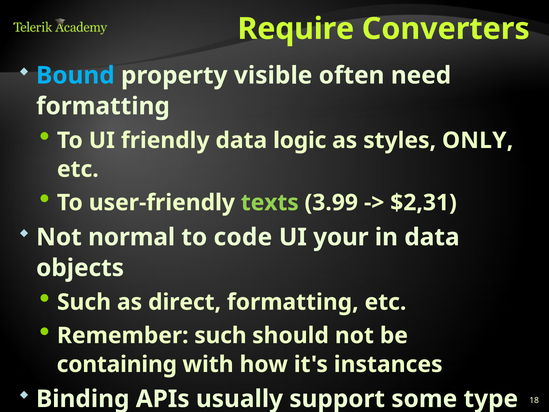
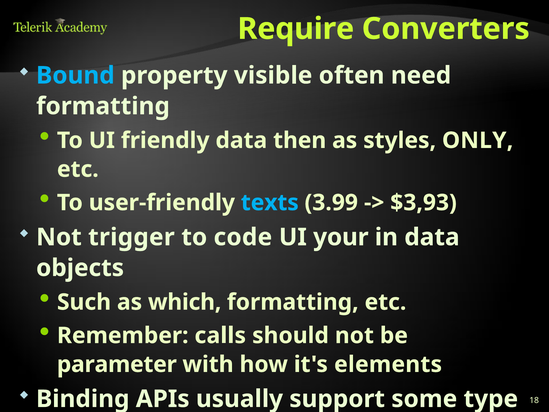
logic: logic -> then (300, 140)
texts colour: light green -> light blue (270, 203)
$2,31: $2,31 -> $3,93 (424, 203)
normal: normal -> trigger (131, 237)
direct: direct -> which (185, 302)
Remember such: such -> calls (220, 335)
containing: containing -> parameter (117, 364)
instances: instances -> elements (388, 364)
